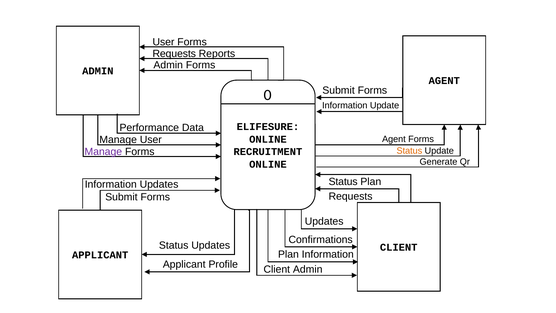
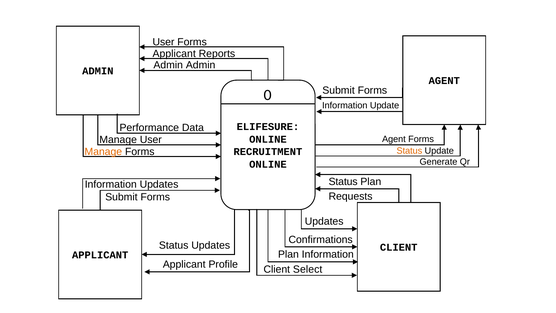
Requests: Requests -> Applicant (174, 54)
Admin Forms: Forms -> Admin (201, 65)
Manage colour: purple -> orange (103, 152)
Client Admin: Admin -> Select (308, 269)
